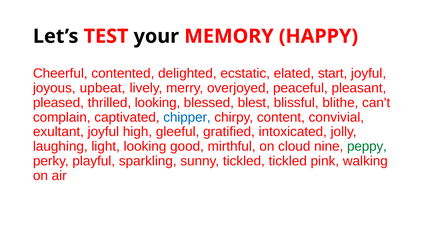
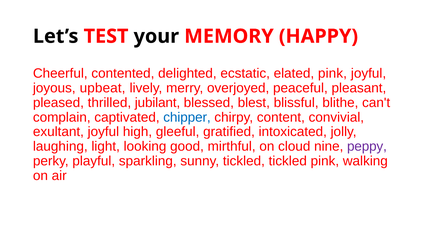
elated start: start -> pink (332, 74)
thrilled looking: looking -> jubilant (157, 103)
peppy colour: green -> purple (367, 146)
